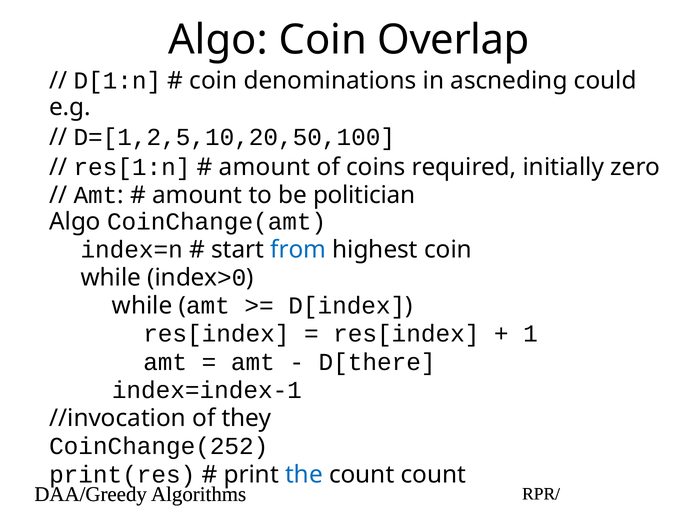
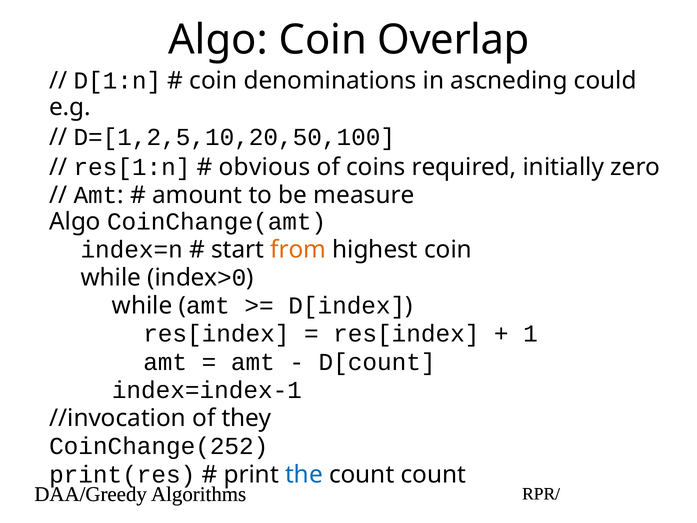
amount: amount -> obvious (264, 167)
politician: politician -> measure (364, 195)
from colour: blue -> orange (298, 249)
D[there: D[there -> D[count (377, 362)
